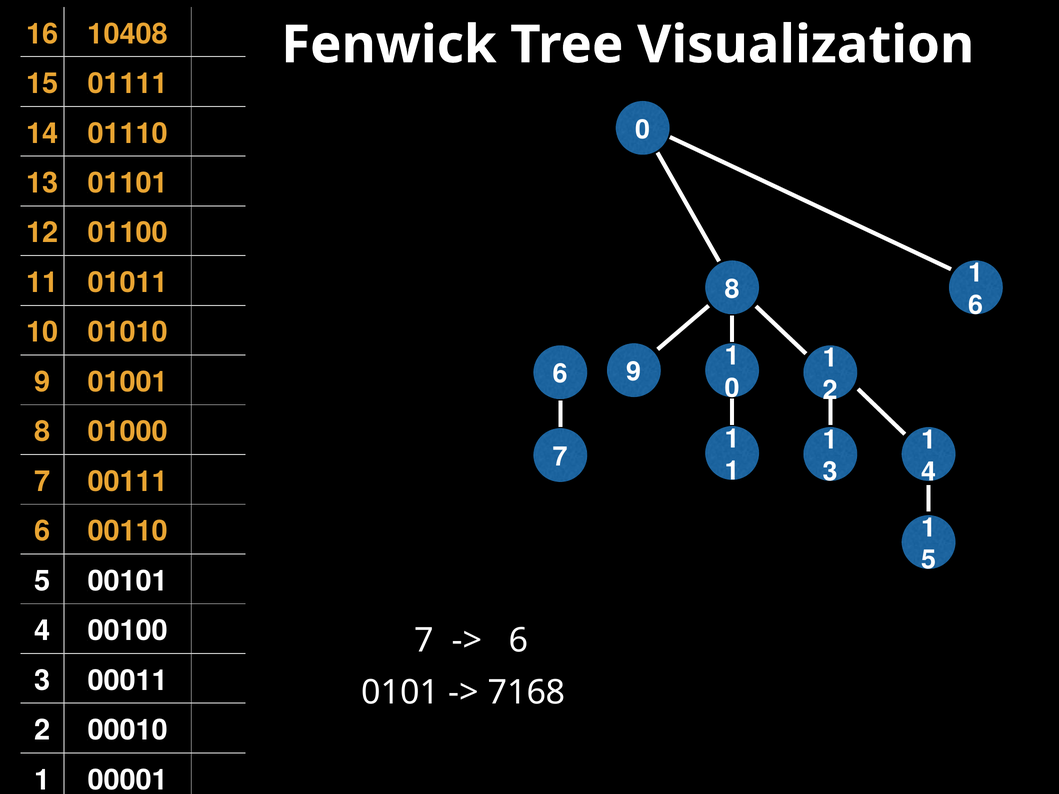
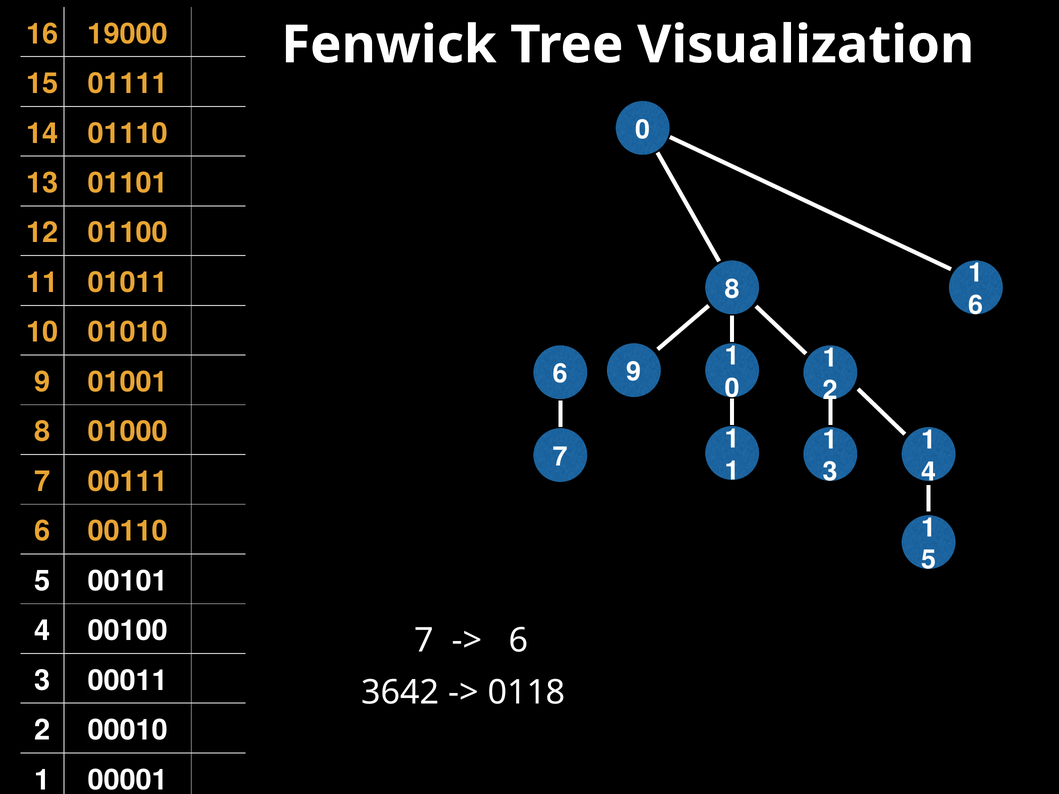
10408: 10408 -> 19000 (128, 34)
0101: 0101 -> 3642 (400, 693)
7168: 7168 -> 0118 (527, 693)
